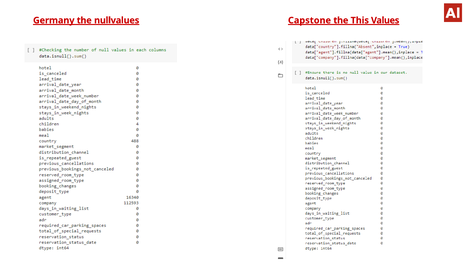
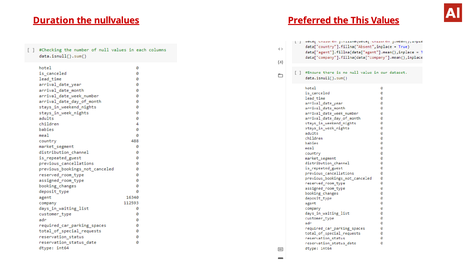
Germany: Germany -> Duration (54, 20)
Capstone: Capstone -> Preferred (310, 20)
